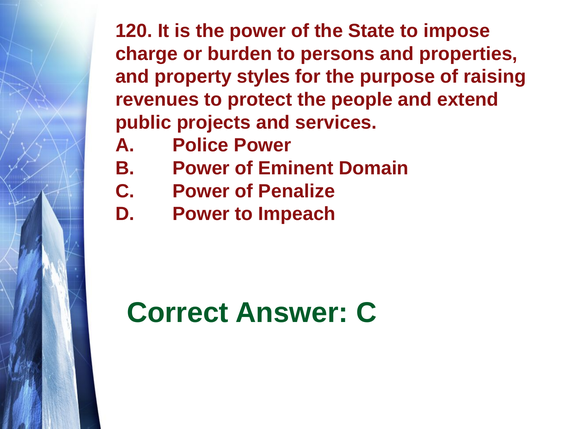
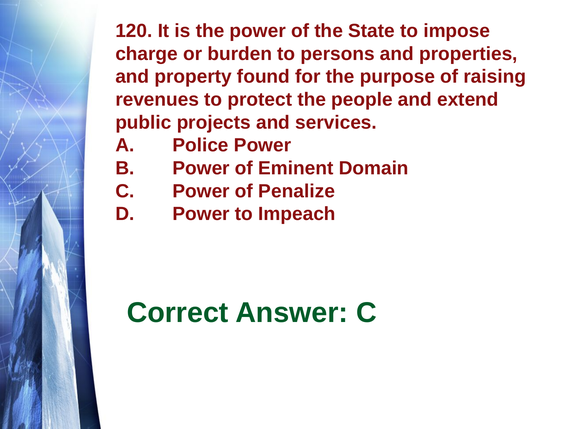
styles: styles -> found (263, 77)
